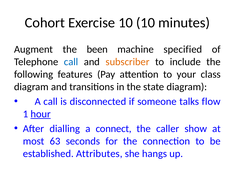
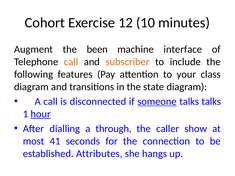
Exercise 10: 10 -> 12 (126, 23)
specified: specified -> interface (183, 49)
call colour: blue -> orange (71, 62)
someone underline: none -> present (157, 102)
talks flow: flow -> talks (211, 102)
connect: connect -> through (114, 129)
63: 63 -> 41 (55, 141)
